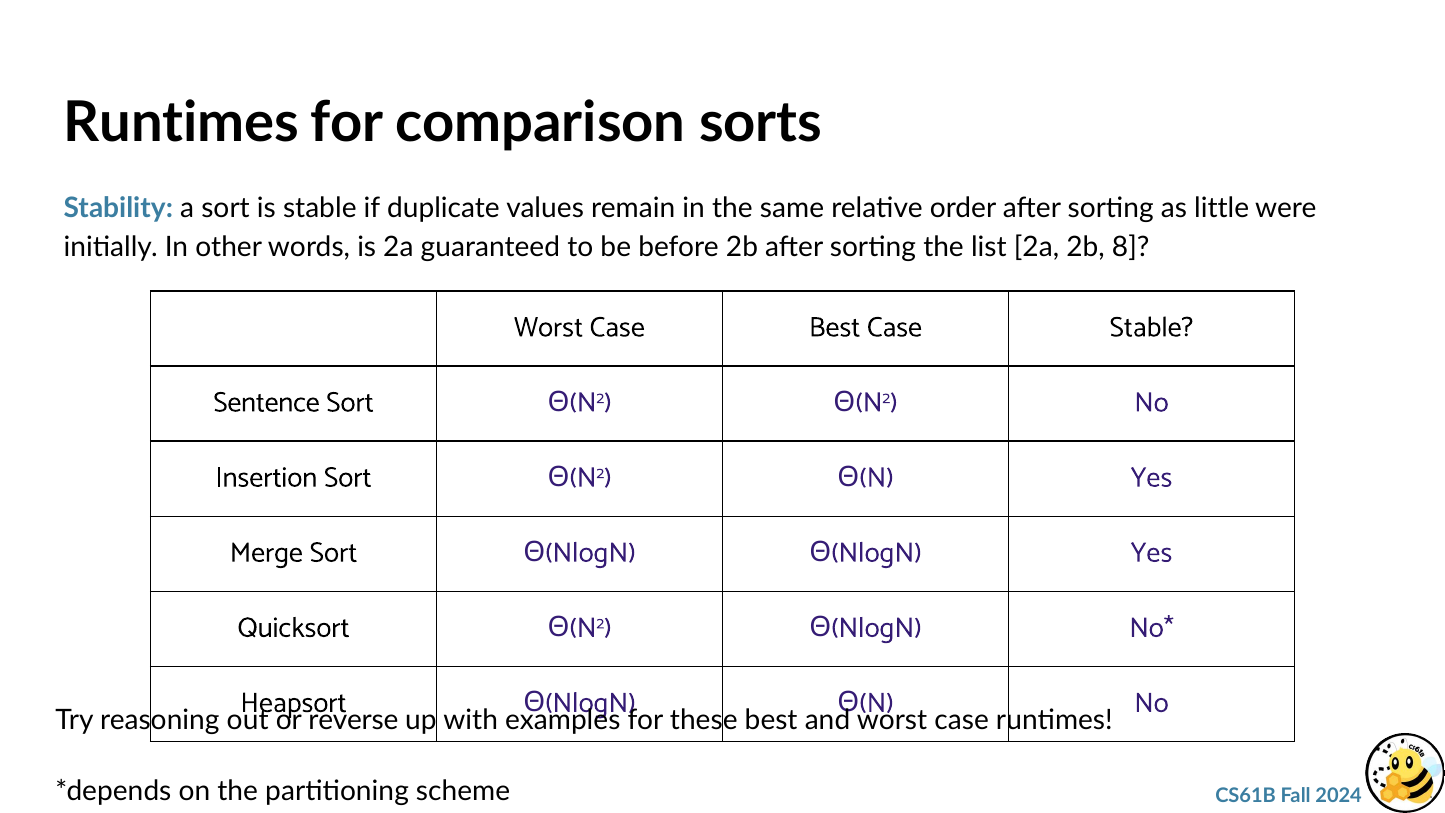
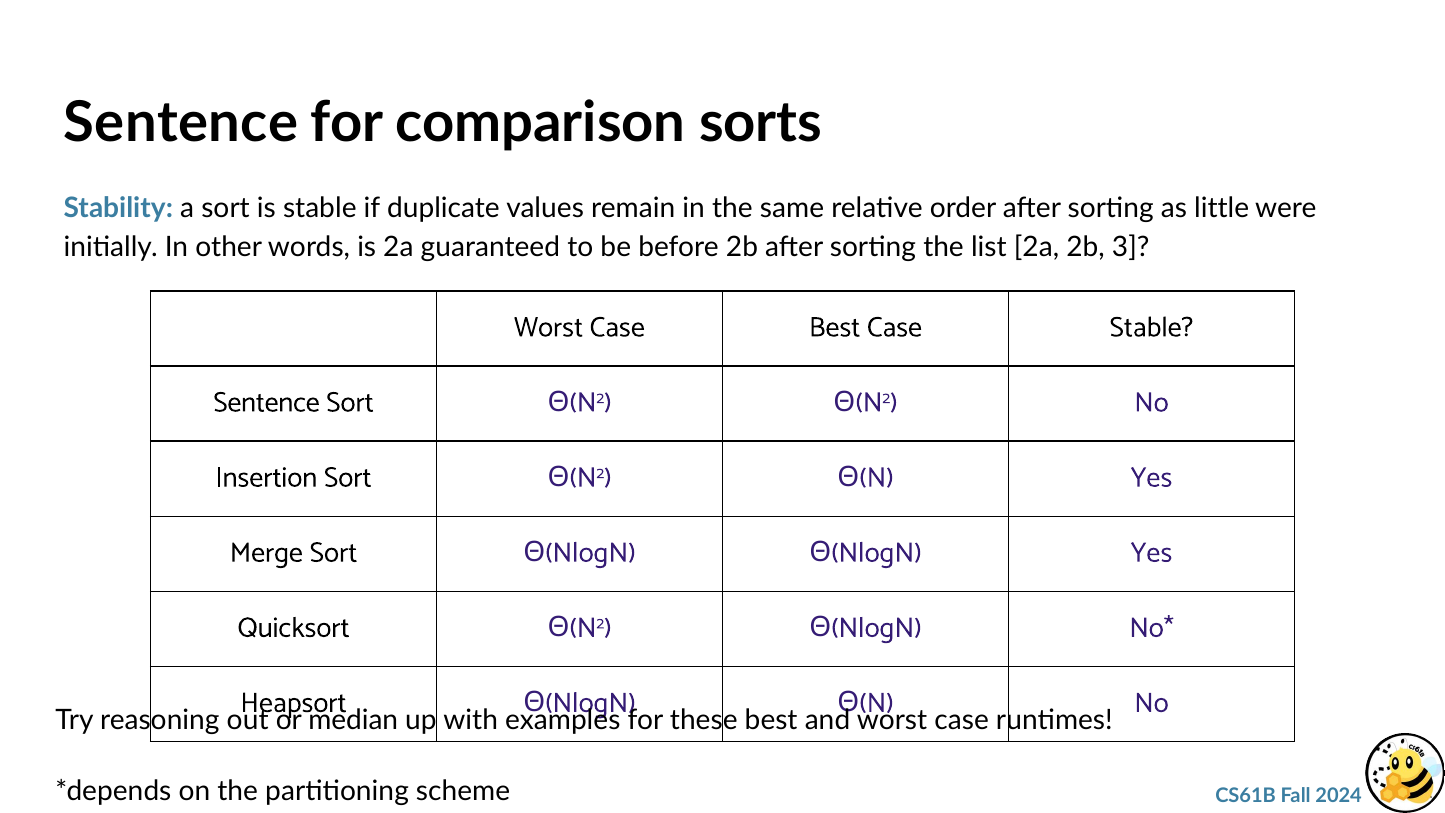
Runtimes: Runtimes -> Sentence (181, 122)
8: 8 -> 3 (1131, 247)
reverse: reverse -> median (353, 720)
